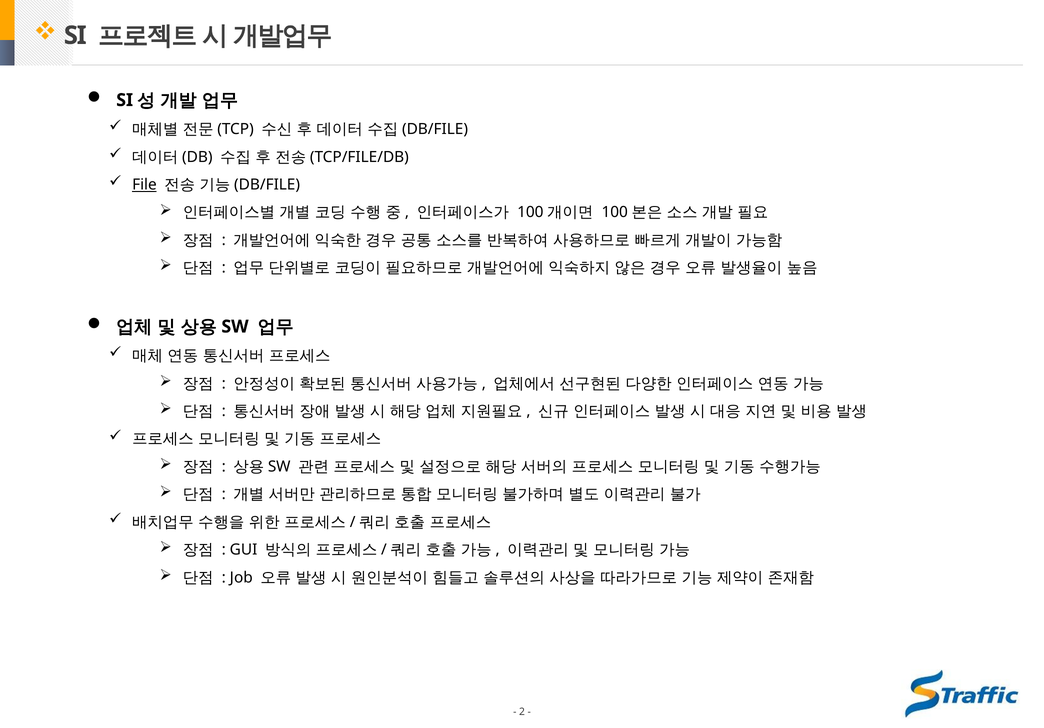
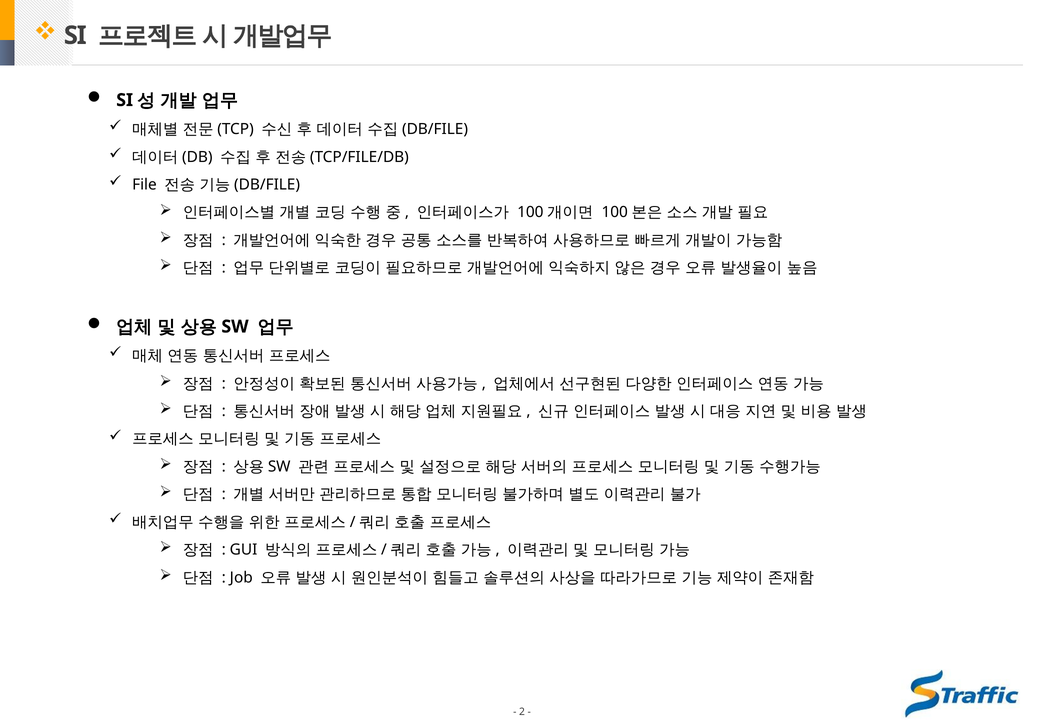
File underline: present -> none (144, 185)
